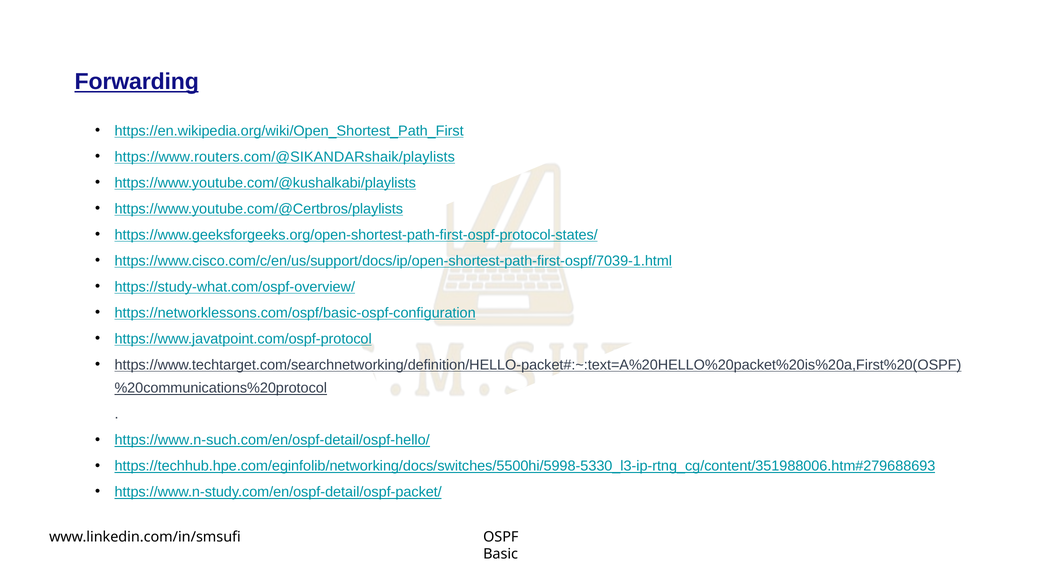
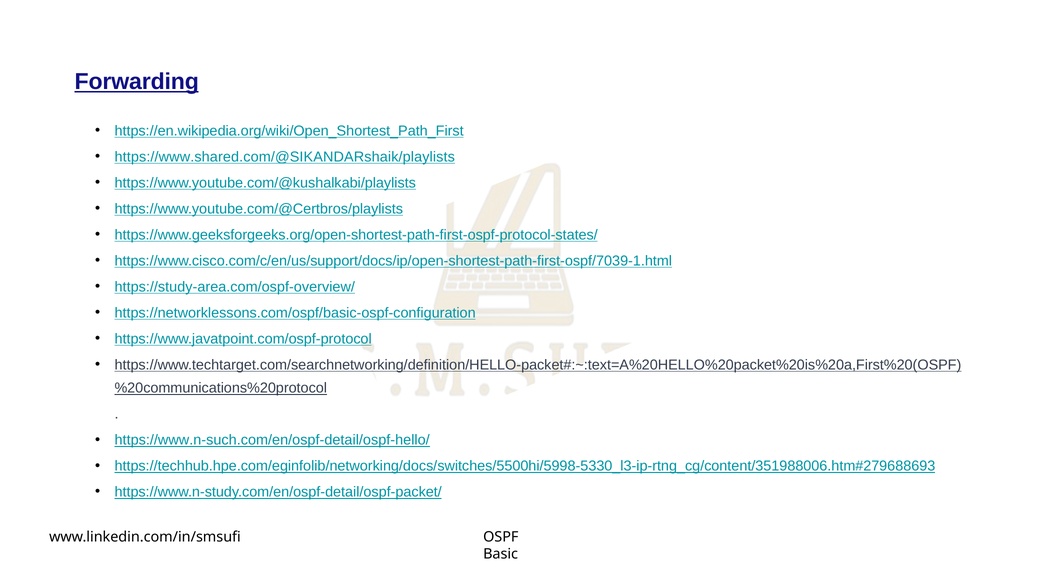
https://www.routers.com/@SIKANDARshaik/playlists: https://www.routers.com/@SIKANDARshaik/playlists -> https://www.shared.com/@SIKANDARshaik/playlists (285, 157)
https://study-what.com/ospf-overview/: https://study-what.com/ospf-overview/ -> https://study-area.com/ospf-overview/ (235, 287)
